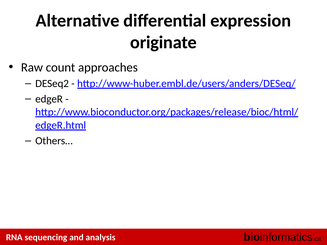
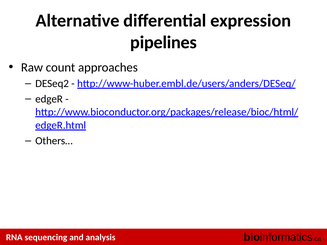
originate: originate -> pipelines (164, 42)
